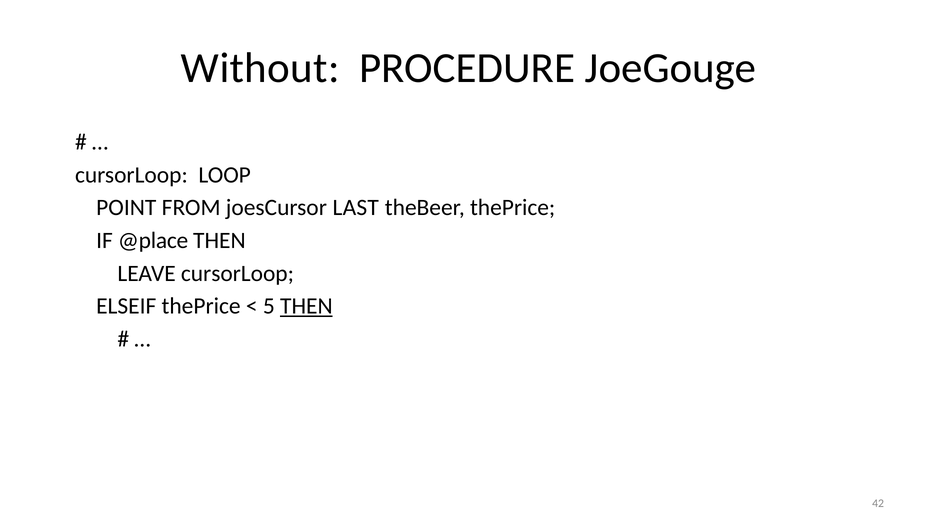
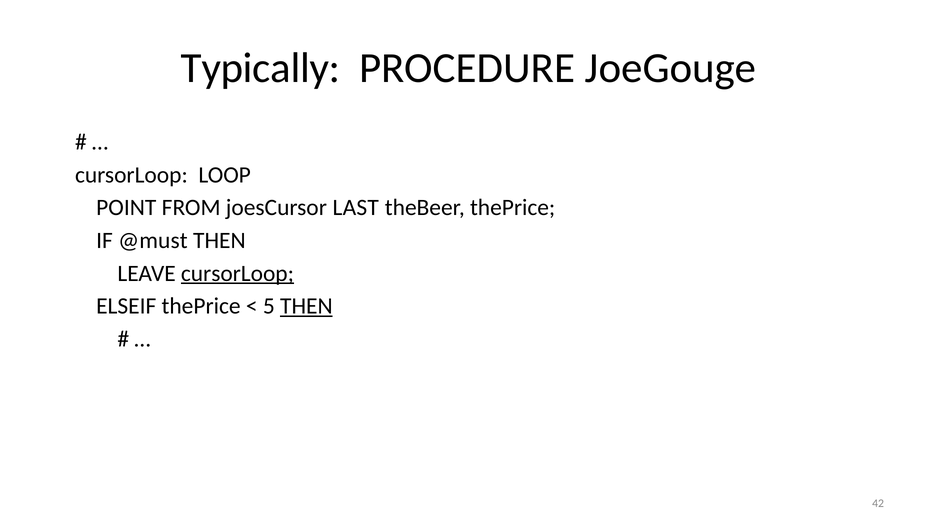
Without: Without -> Typically (261, 68)
@place: @place -> @must (153, 241)
cursorLoop underline: none -> present (237, 274)
